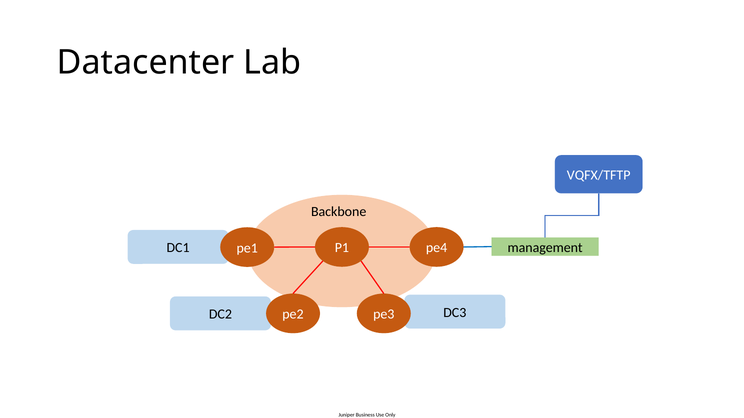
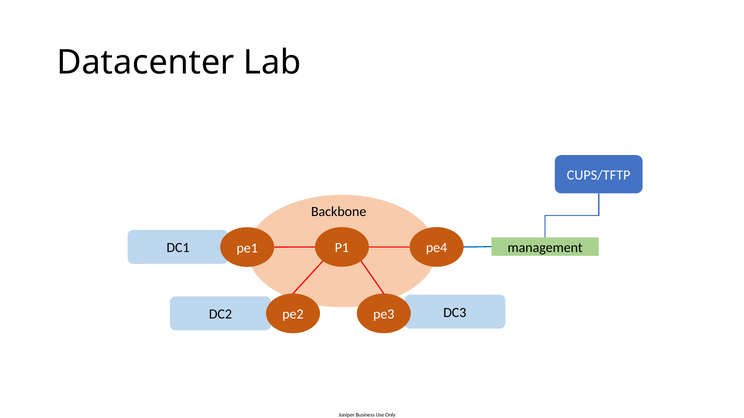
VQFX/TFTP: VQFX/TFTP -> CUPS/TFTP (599, 175)
